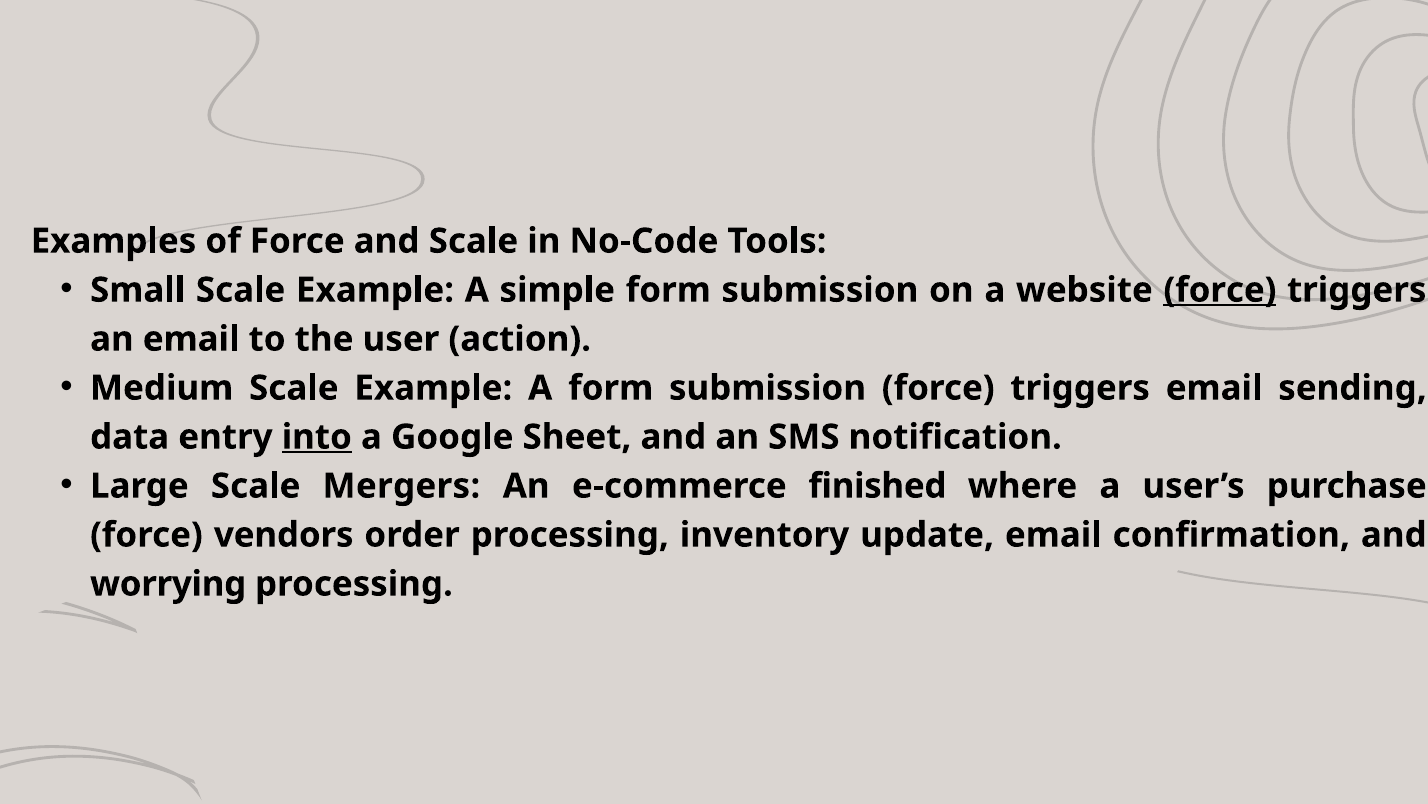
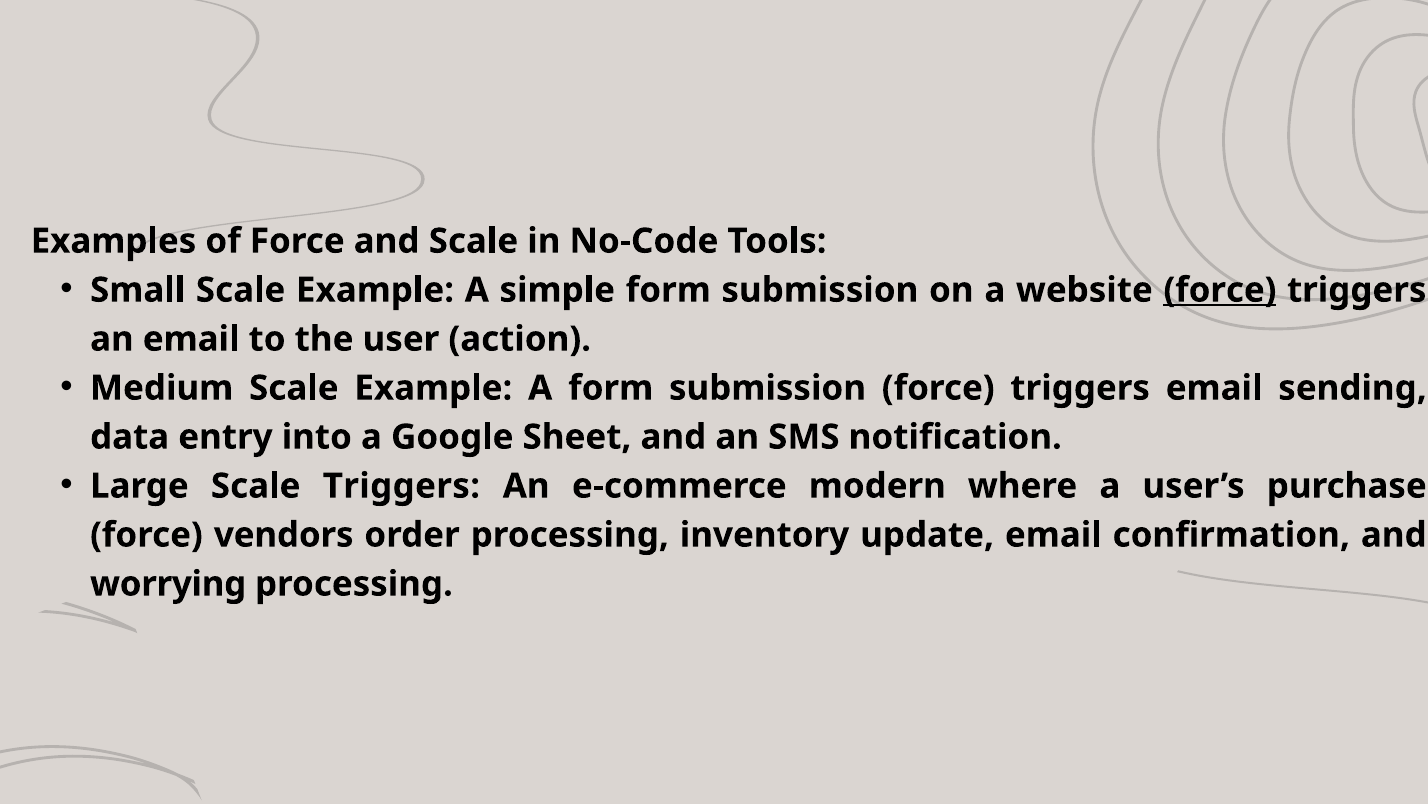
into underline: present -> none (317, 437)
Scale Mergers: Mergers -> Triggers (401, 486)
finished: finished -> modern (877, 486)
